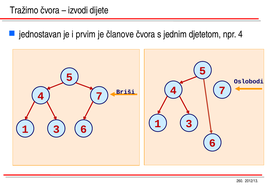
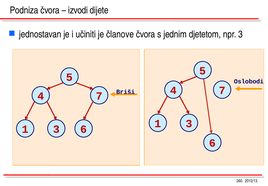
Tražimo: Tražimo -> Podniza (24, 10)
prvim: prvim -> učiniti (86, 34)
npr 4: 4 -> 3 (241, 34)
